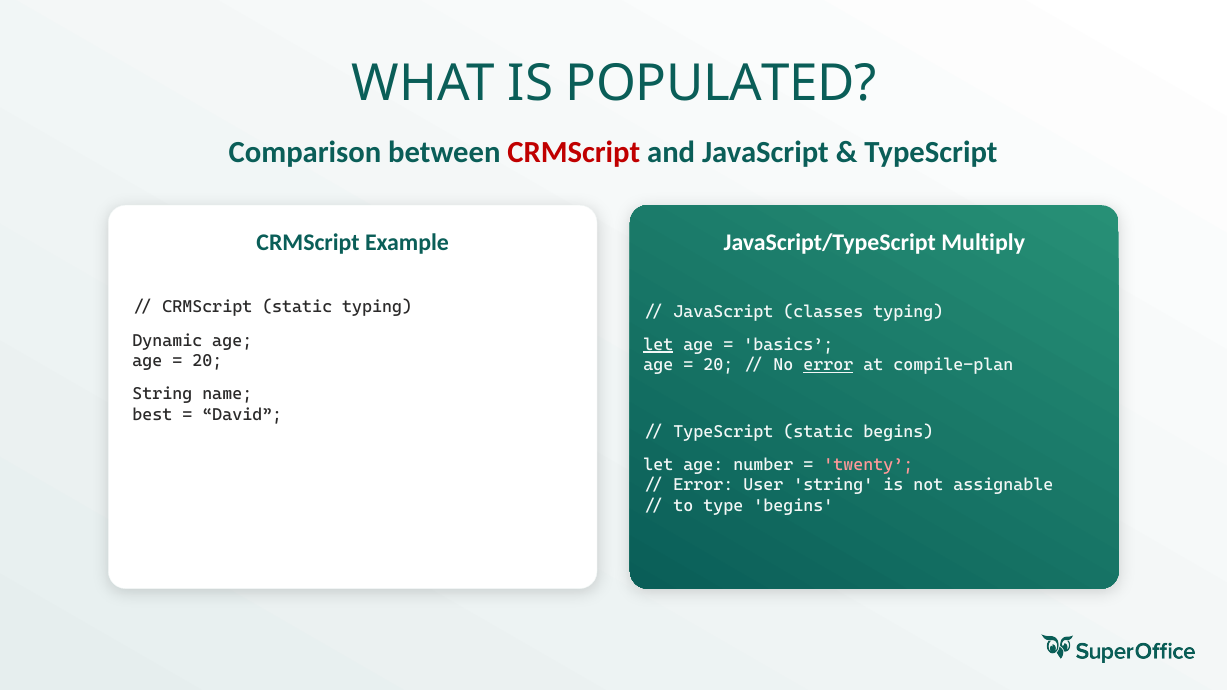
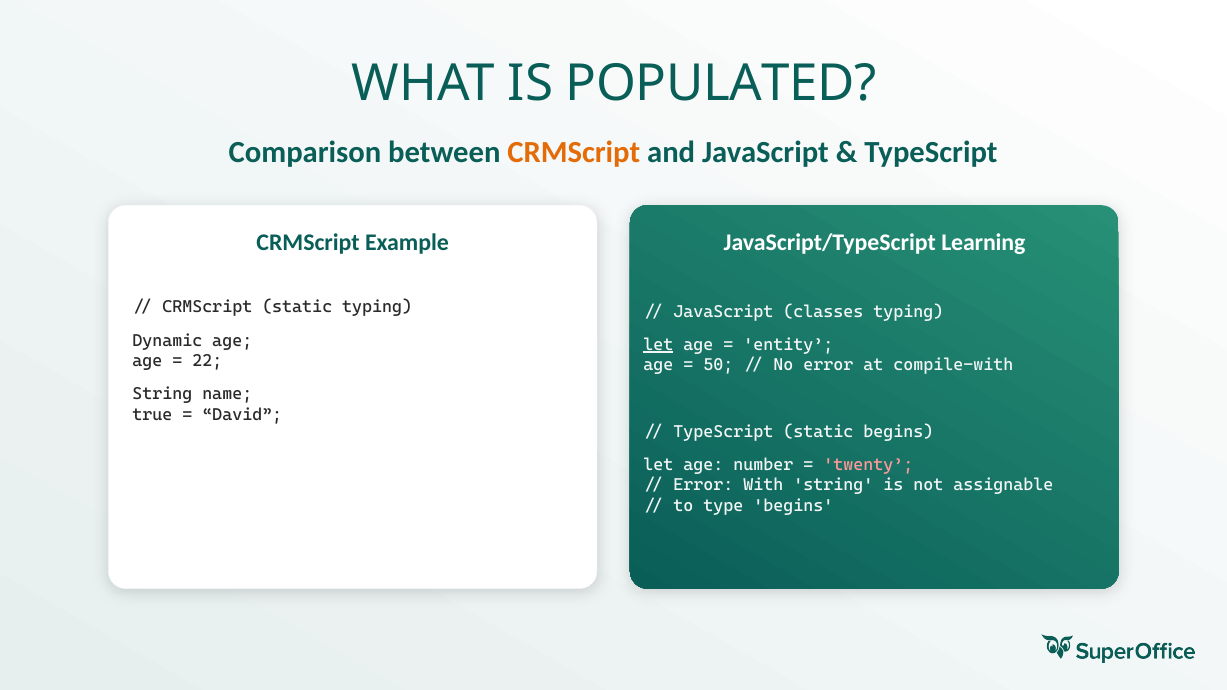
CRMScript colour: red -> orange (574, 153)
Multiply: Multiply -> Learning (983, 242)
basics: basics -> entity (788, 345)
20: 20 -> 22 (207, 361)
20: 20 -> 50 (718, 365)
error underline: present -> none (828, 365)
compile‑plan: compile‑plan -> compile‑with (953, 365)
best: best -> true (152, 415)
User: User -> With (763, 485)
